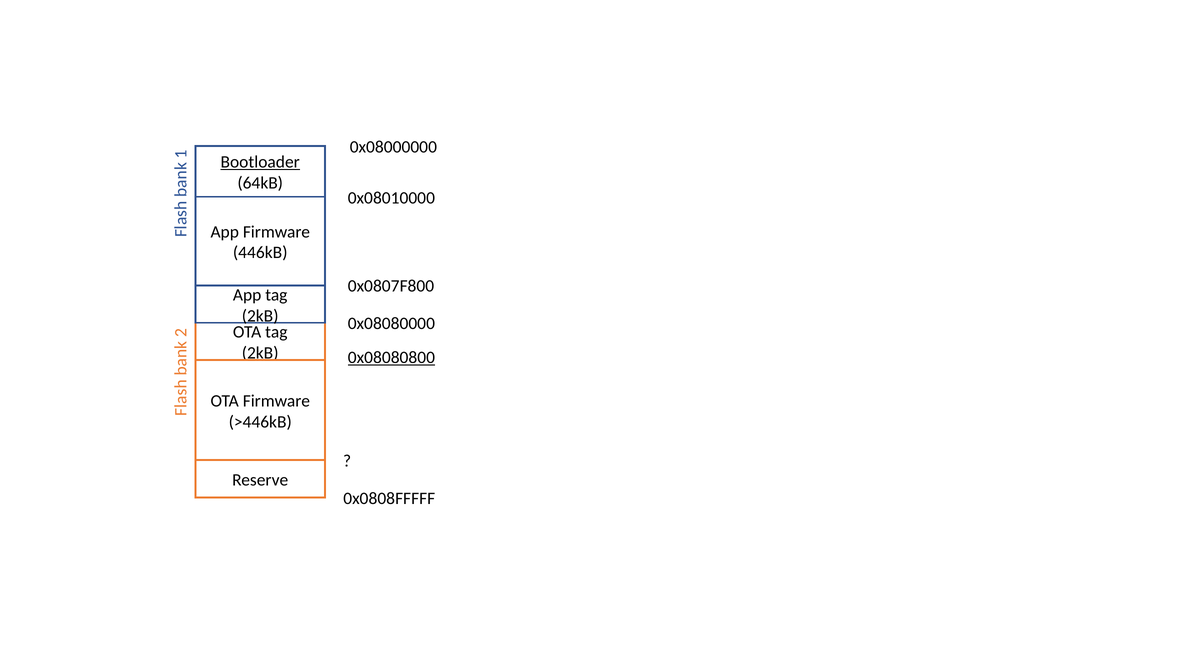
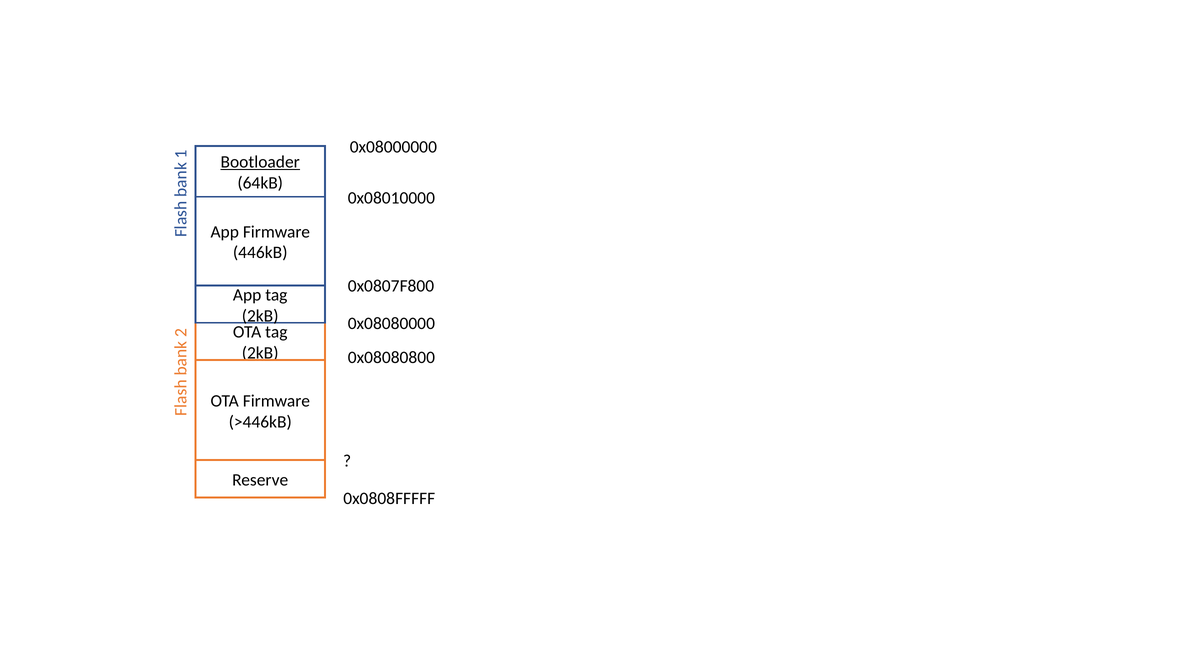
0x08080800 underline: present -> none (391, 358)
